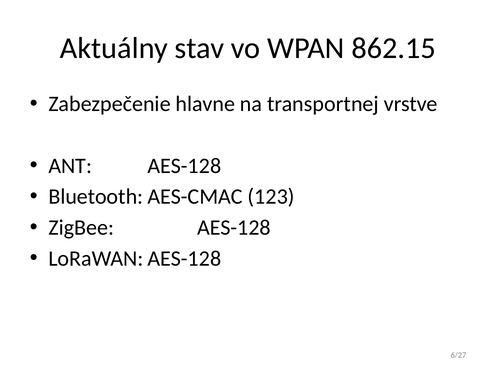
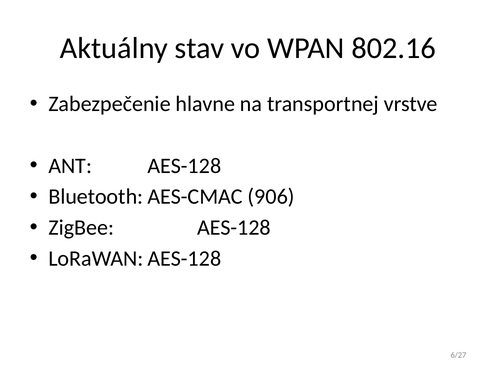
862.15: 862.15 -> 802.16 (394, 48)
123: 123 -> 906 (271, 197)
